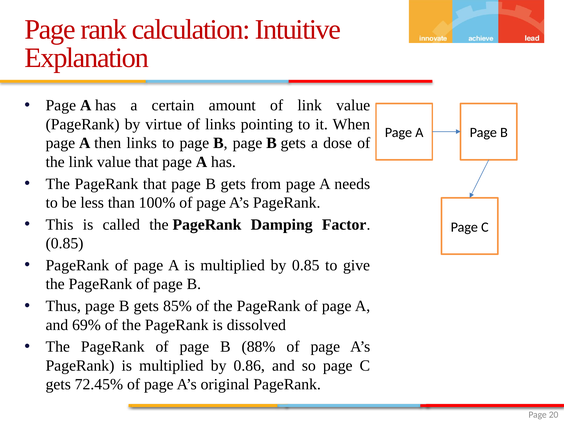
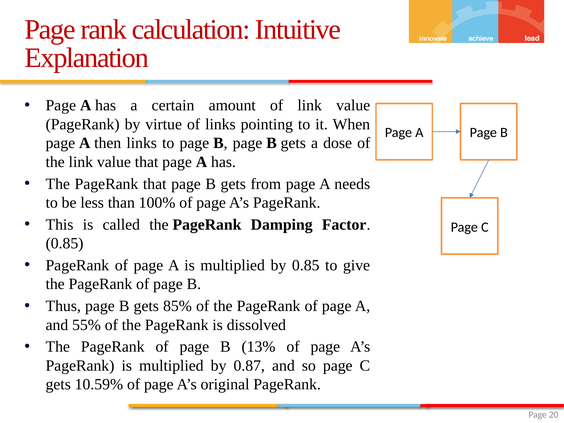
69%: 69% -> 55% (86, 325)
88%: 88% -> 13% (259, 347)
0.86: 0.86 -> 0.87 (249, 366)
72.45%: 72.45% -> 10.59% (99, 384)
